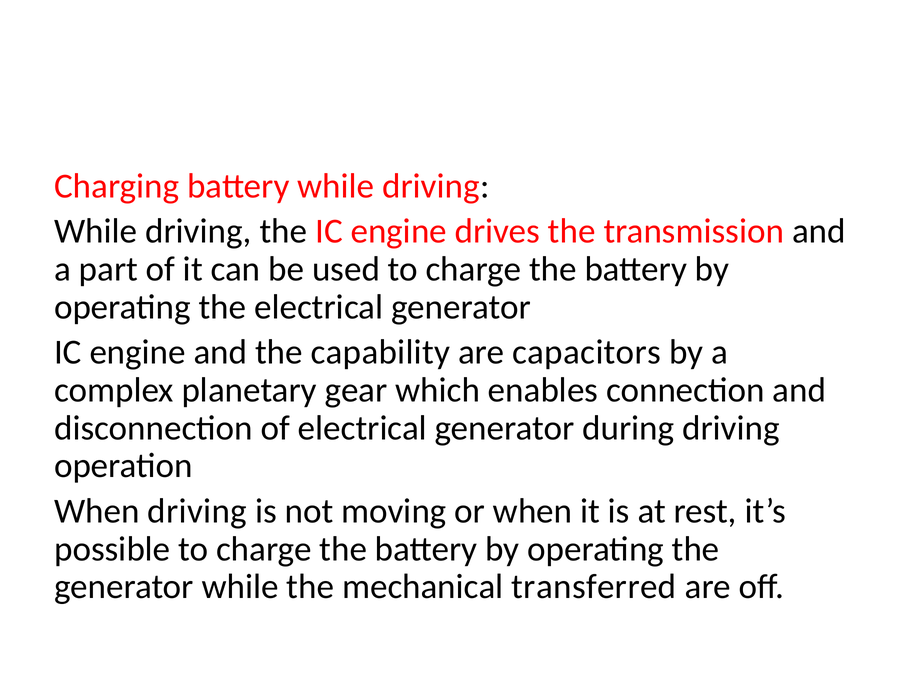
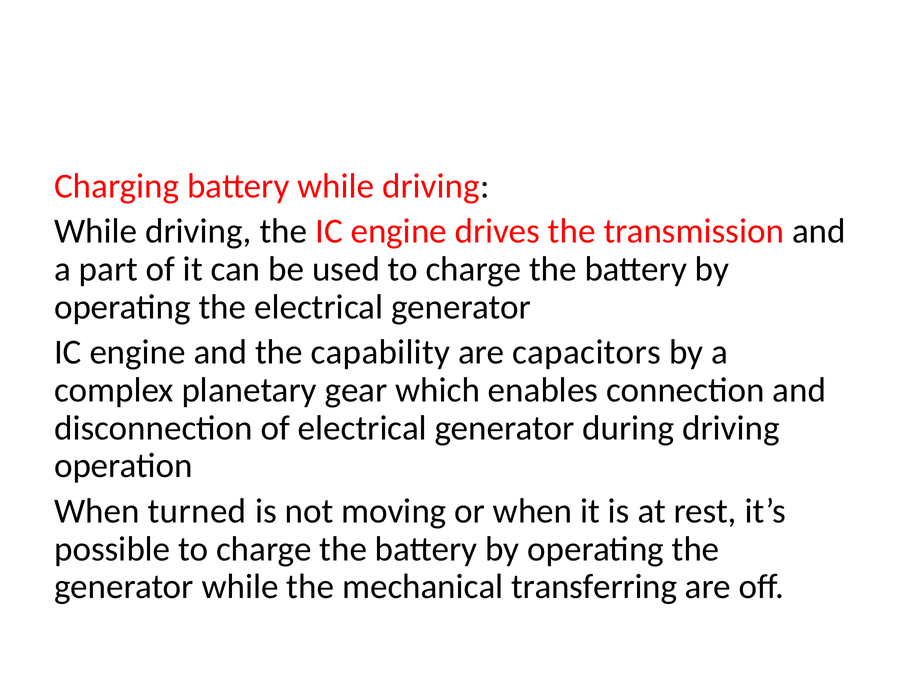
When driving: driving -> turned (197, 511)
transferred: transferred -> transferring (594, 587)
